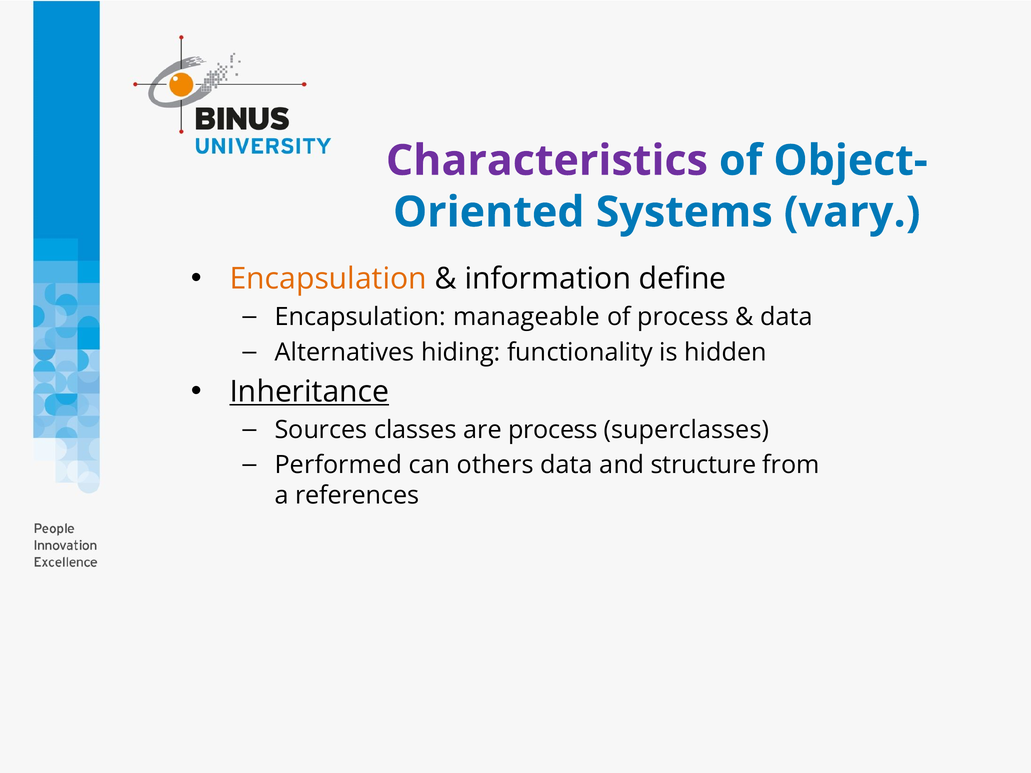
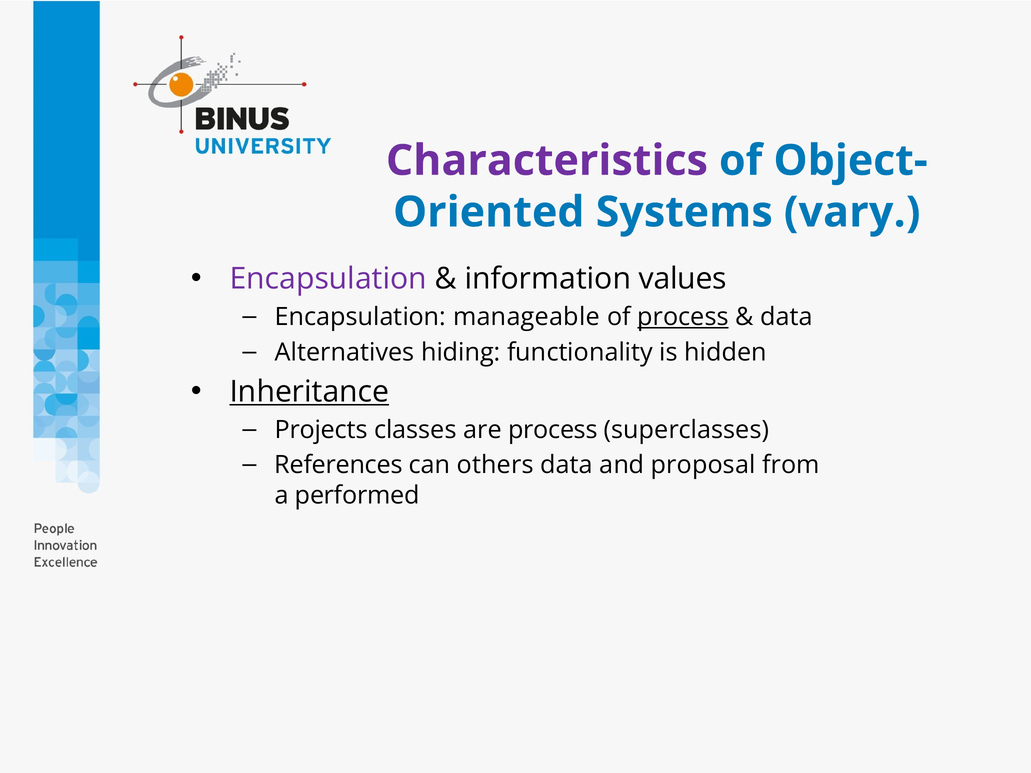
Encapsulation colour: orange -> purple (328, 279)
define: define -> values (683, 279)
process underline: none -> present (683, 317)
Sources: Sources -> Projects (321, 430)
Performed: Performed -> References (338, 465)
structure: structure -> proposal (703, 465)
references: references -> performed (357, 495)
